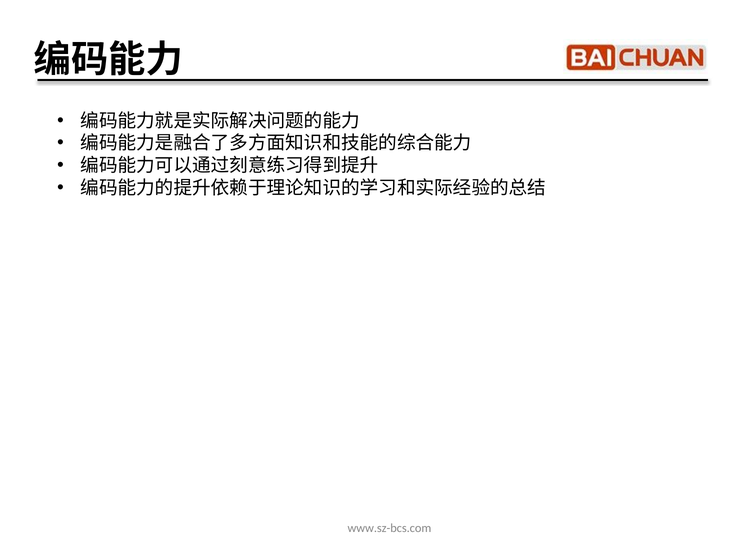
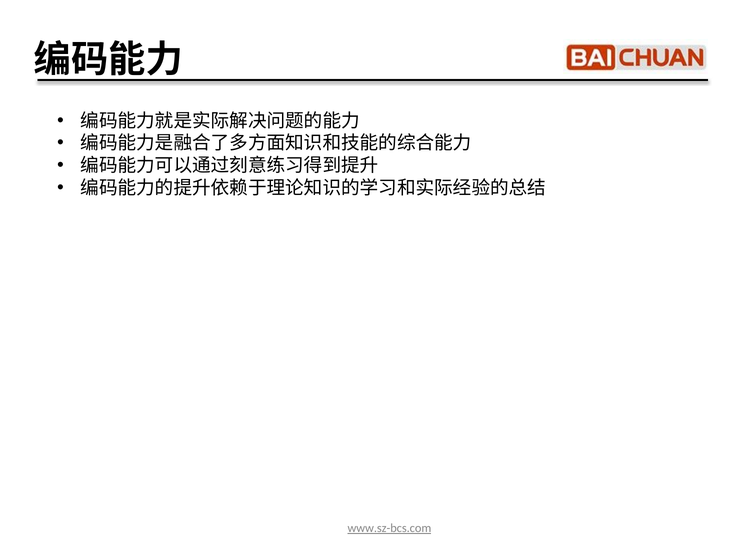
www.sz-bcs.com underline: none -> present (389, 528)
